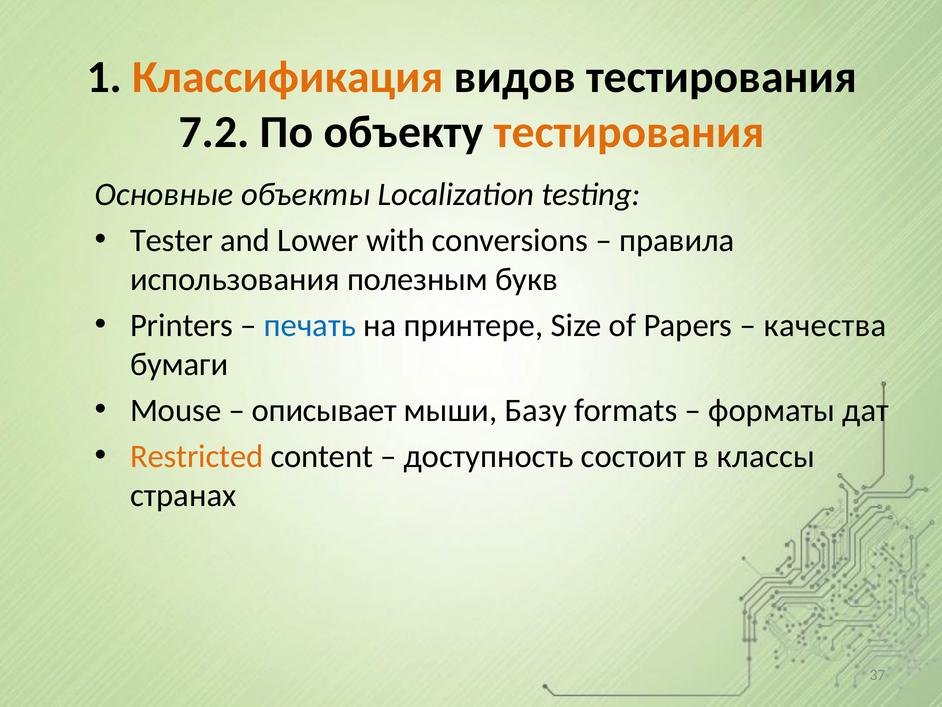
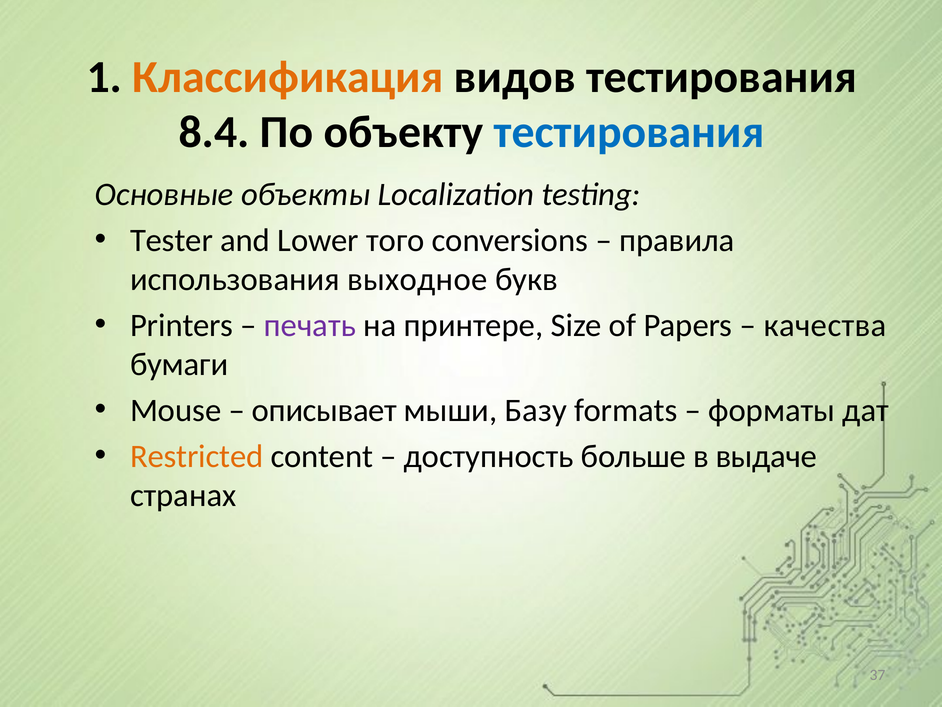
7.2: 7.2 -> 8.4 (214, 132)
тестирования colour: orange -> blue (629, 132)
with: with -> того (395, 240)
полезным: полезным -> выходное (417, 279)
печать colour: blue -> purple (310, 325)
состоит: состоит -> больше (634, 456)
классы: классы -> выдаче (766, 456)
